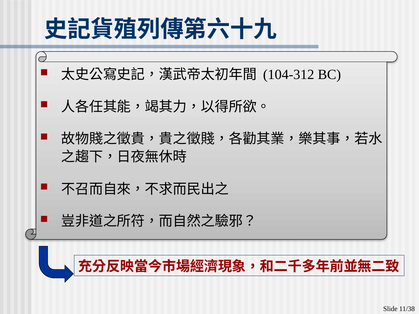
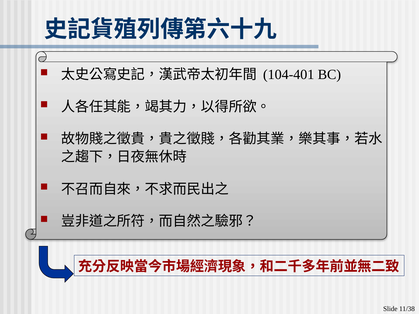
104-312: 104-312 -> 104-401 (289, 75)
